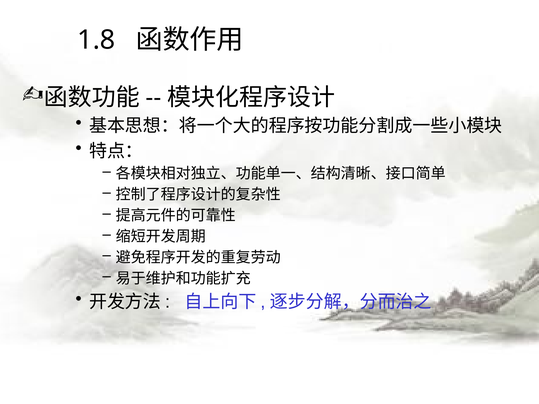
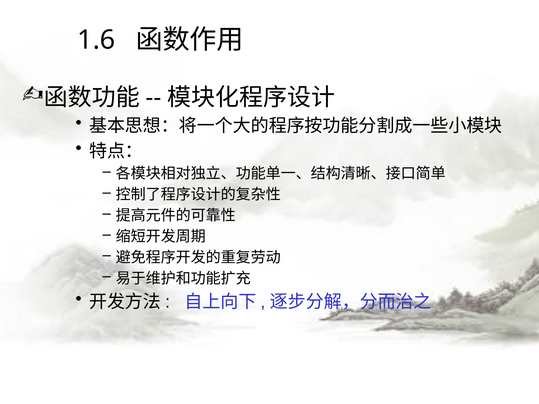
1.8: 1.8 -> 1.6 (96, 40)
